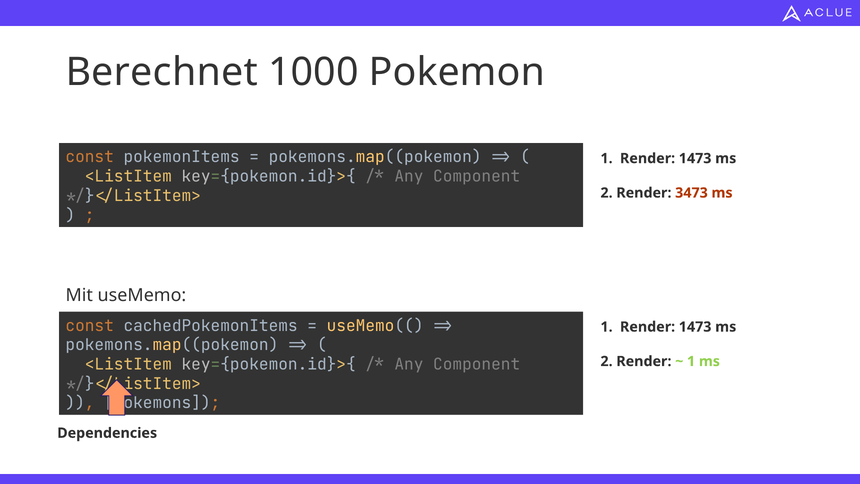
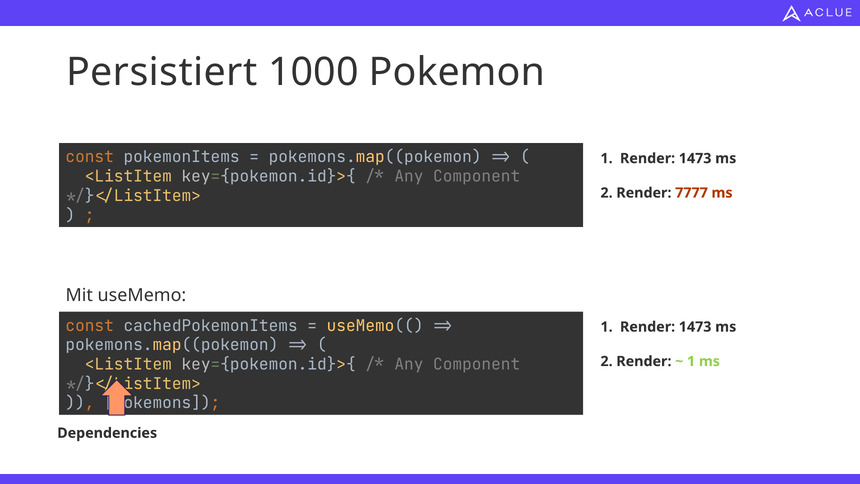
Berechnet: Berechnet -> Persistiert (162, 72)
3473: 3473 -> 7777 (692, 193)
